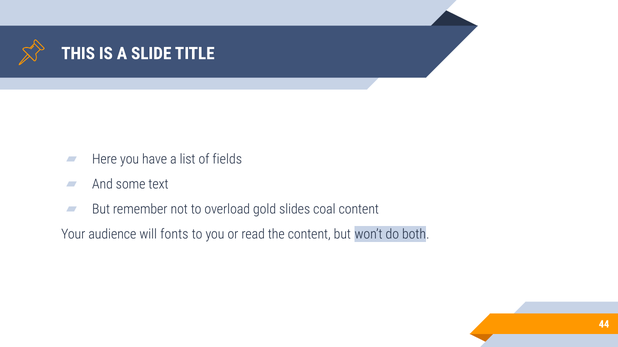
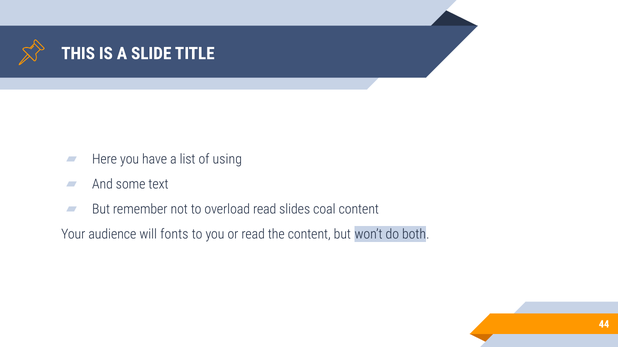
fields: fields -> using (227, 159)
overload gold: gold -> read (265, 209)
